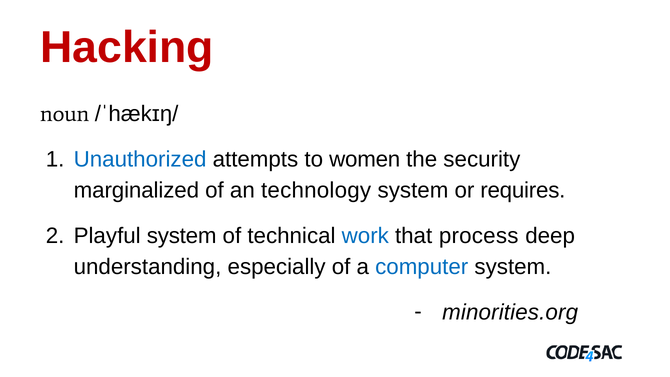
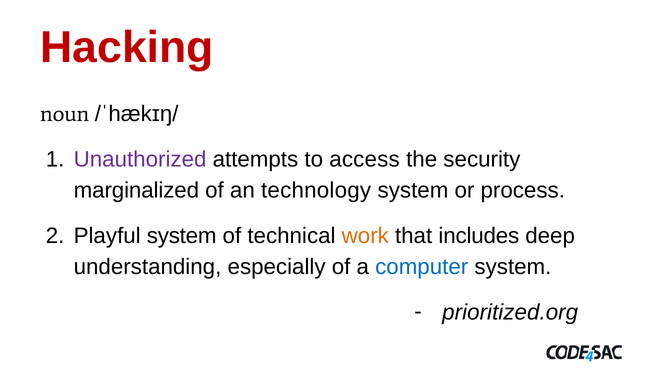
Unauthorized colour: blue -> purple (140, 159)
women: women -> access (365, 159)
requires: requires -> process (523, 190)
work colour: blue -> orange (365, 236)
process: process -> includes (479, 236)
minorities.org: minorities.org -> prioritized.org (510, 312)
